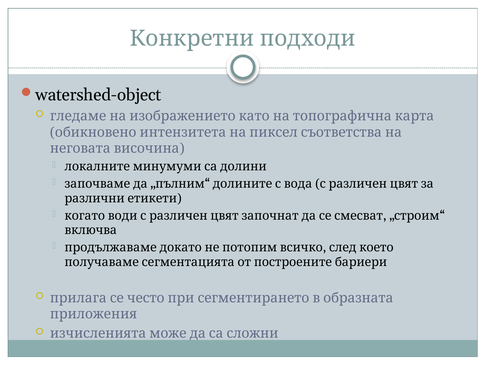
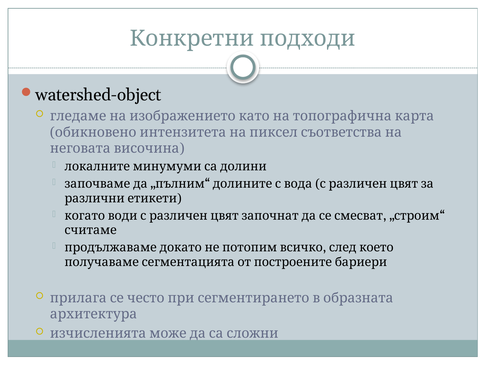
включва: включва -> считаме (91, 230)
приложения: приложения -> архитектура (94, 314)
